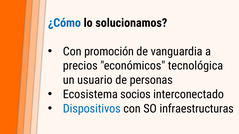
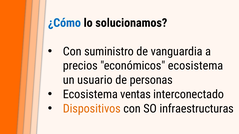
promoción: promoción -> suministro (109, 52)
económicos tecnológica: tecnológica -> ecosistema (196, 66)
socios: socios -> ventas (136, 95)
Dispositivos colour: blue -> orange (92, 109)
